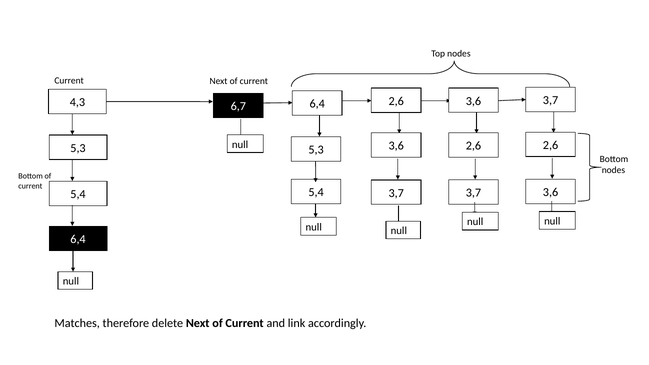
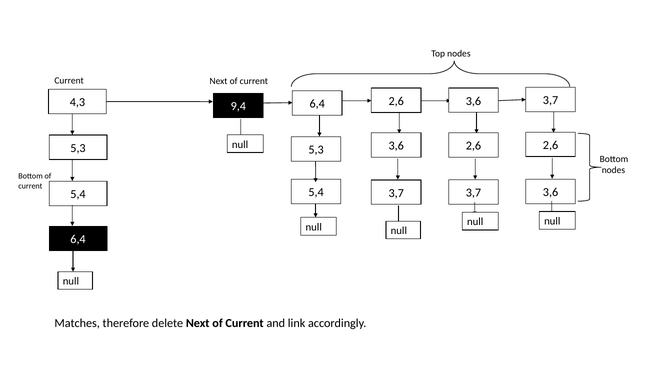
6,7: 6,7 -> 9,4 (238, 106)
